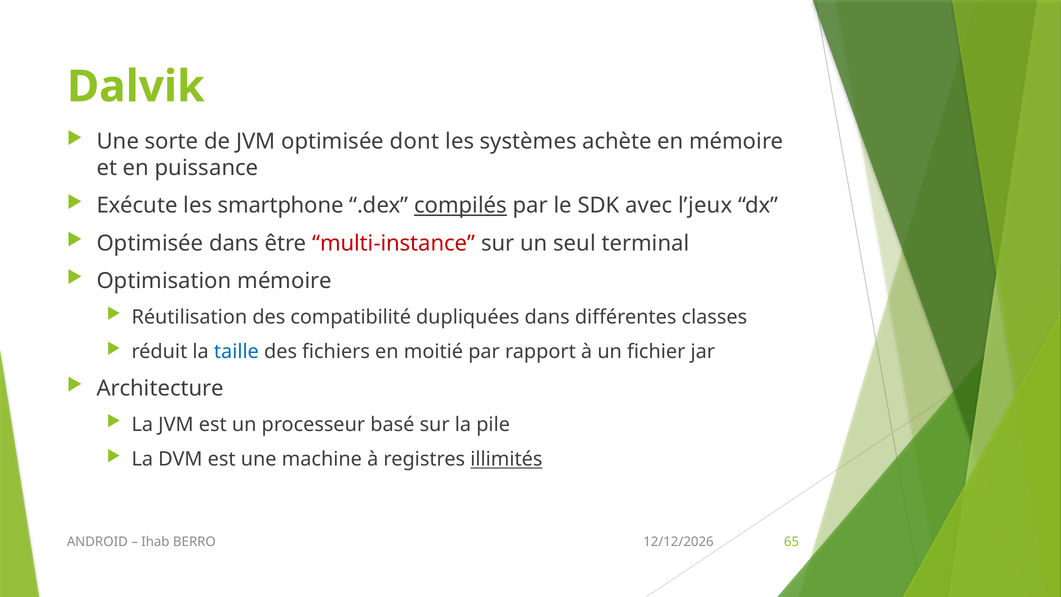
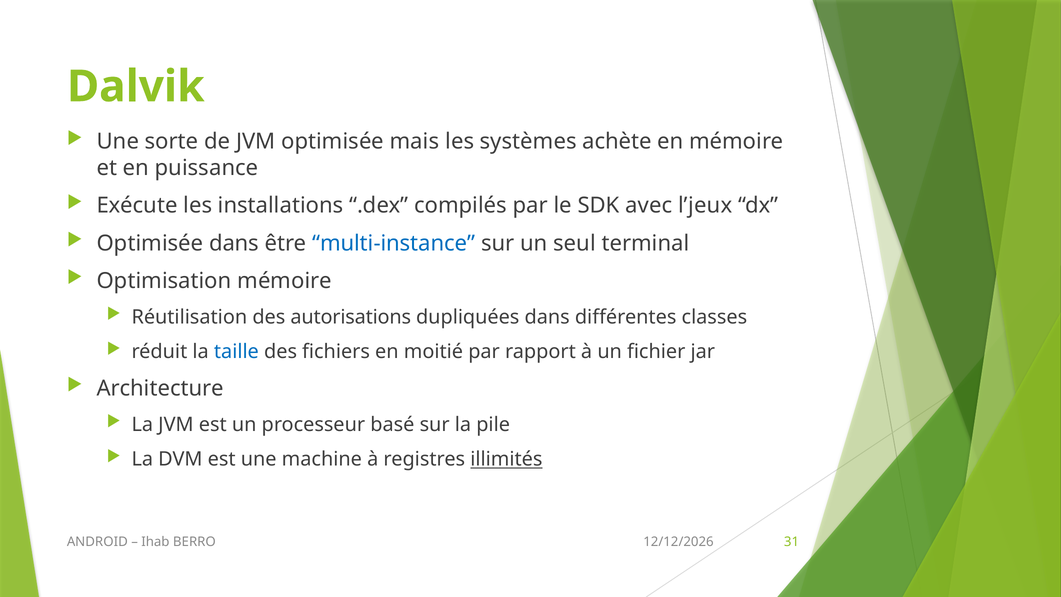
dont: dont -> mais (415, 141)
smartphone: smartphone -> installations (281, 206)
compilés underline: present -> none (461, 206)
multi-instance colour: red -> blue (394, 243)
compatibilité: compatibilité -> autorisations (351, 317)
65: 65 -> 31 (792, 541)
